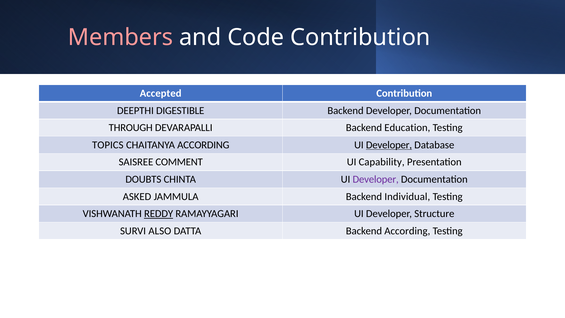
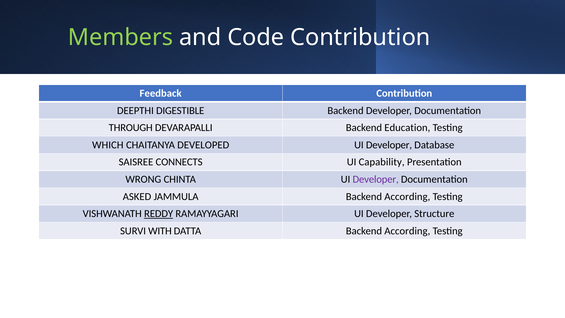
Members colour: pink -> light green (120, 37)
Accepted: Accepted -> Feedback (161, 93)
TOPICS: TOPICS -> WHICH (108, 145)
CHAITANYA ACCORDING: ACCORDING -> DEVELOPED (203, 145)
Developer underline: present -> none (389, 145)
COMMENT: COMMENT -> CONNECTS (179, 162)
DOUBTS: DOUBTS -> WRONG (143, 179)
JAMMULA Backend Individual: Individual -> According (407, 196)
ALSO: ALSO -> WITH (160, 231)
